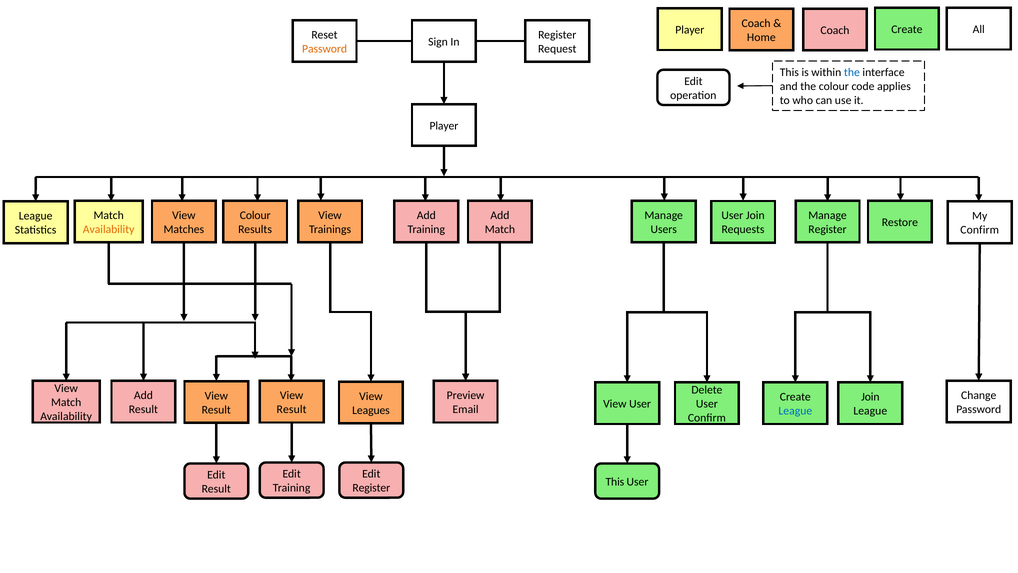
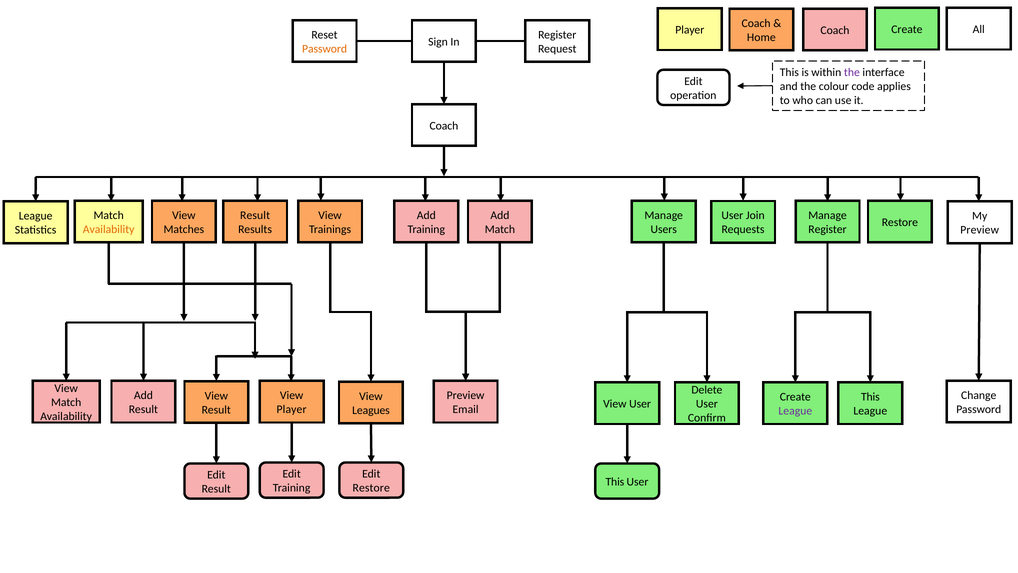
the colour: blue -> purple (852, 72)
Player: Player -> Coach (444, 126)
Colour: Colour -> Result (255, 215)
Confirm: Confirm -> Preview (980, 230)
Join: Join -> This (870, 397)
Result: Result -> Player (292, 409)
League colour: blue -> purple (795, 411)
Register: Register -> Restore (371, 488)
